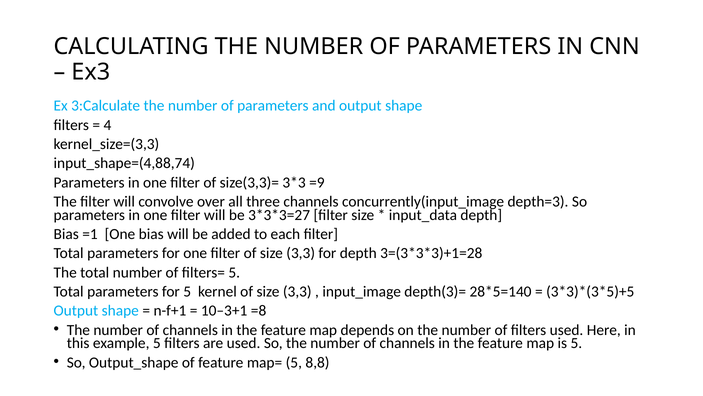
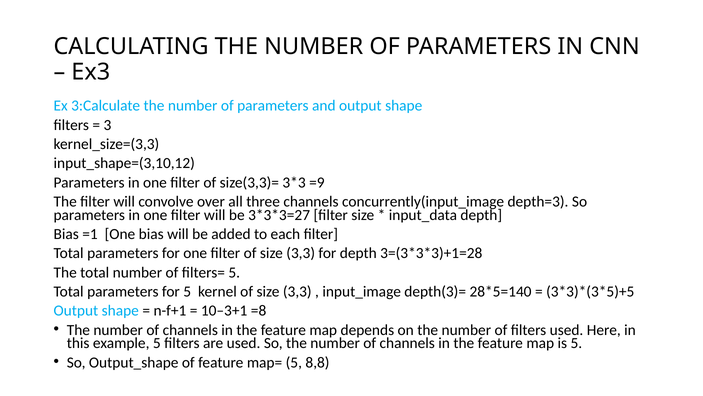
4: 4 -> 3 (107, 125)
input_shape=(4,88,74: input_shape=(4,88,74 -> input_shape=(3,10,12 (124, 163)
